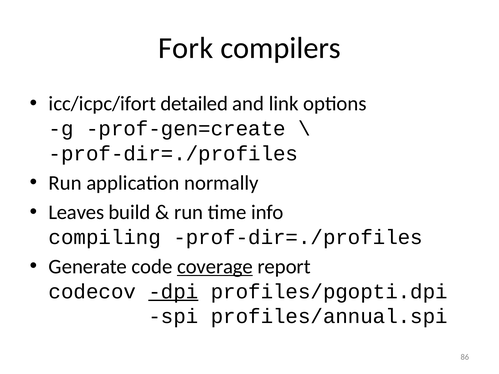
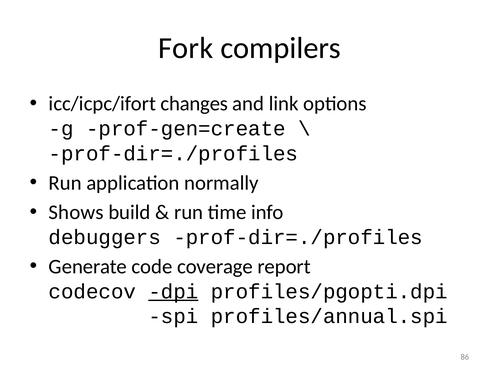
detailed: detailed -> changes (194, 104)
Leaves: Leaves -> Shows (76, 212)
compiling: compiling -> debuggers (105, 237)
coverage underline: present -> none (215, 267)
